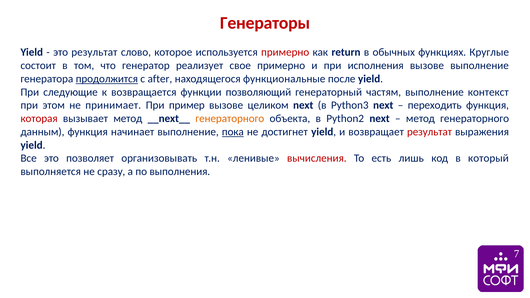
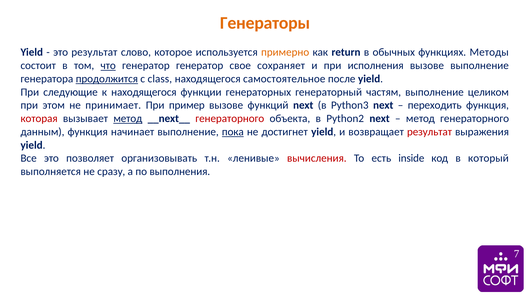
Генераторы colour: red -> orange (265, 23)
примерно colour: red -> orange (285, 52)
Круглые: Круглые -> Методы (489, 52)
что underline: none -> present (108, 66)
генератор реализует: реализует -> генератор (200, 66)
свое примерно: примерно -> сохраняет (281, 66)
after: after -> class (160, 79)
функциональные: функциональные -> самостоятельное (284, 79)
к возвращается: возвращается -> находящегося (144, 92)
позволяющий: позволяющий -> генераторных (258, 92)
контекст: контекст -> целиком (488, 92)
целиком: целиком -> функций (268, 105)
метод underline: none -> present (128, 119)
генераторного colour: orange -> red (230, 119)
лишь: лишь -> inside (411, 158)
